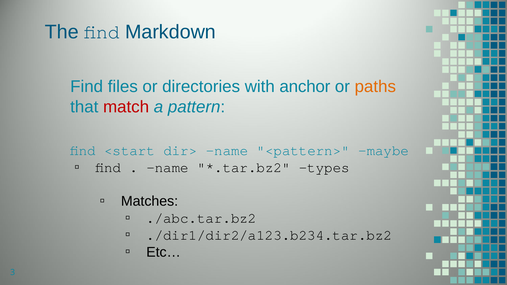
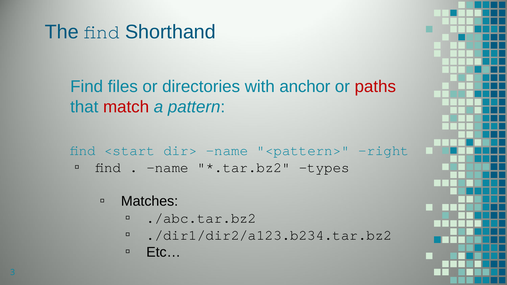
Markdown: Markdown -> Shorthand (170, 32)
paths colour: orange -> red (375, 87)
maybe: maybe -> right (384, 151)
